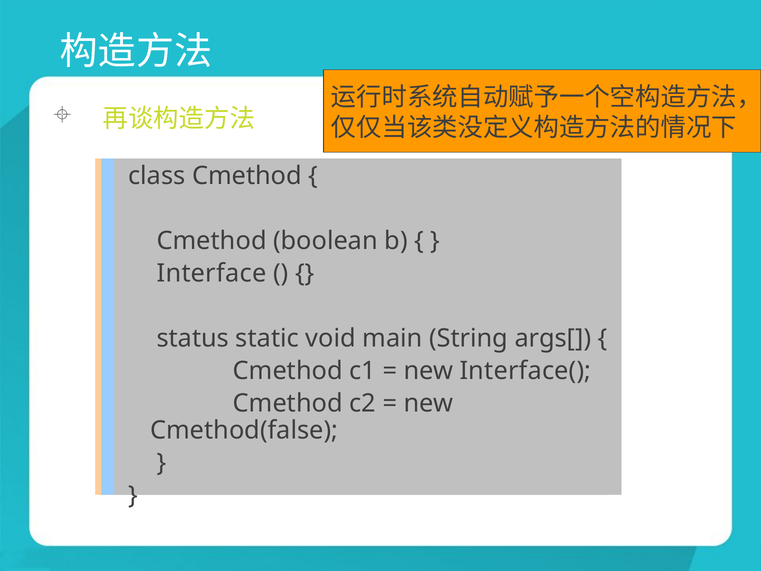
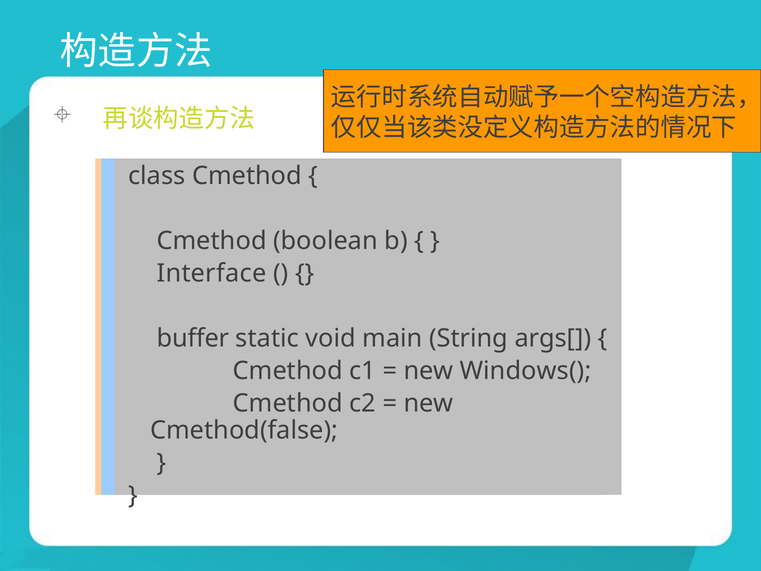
status: status -> buffer (193, 338)
Interface(: Interface( -> Windows( (525, 371)
